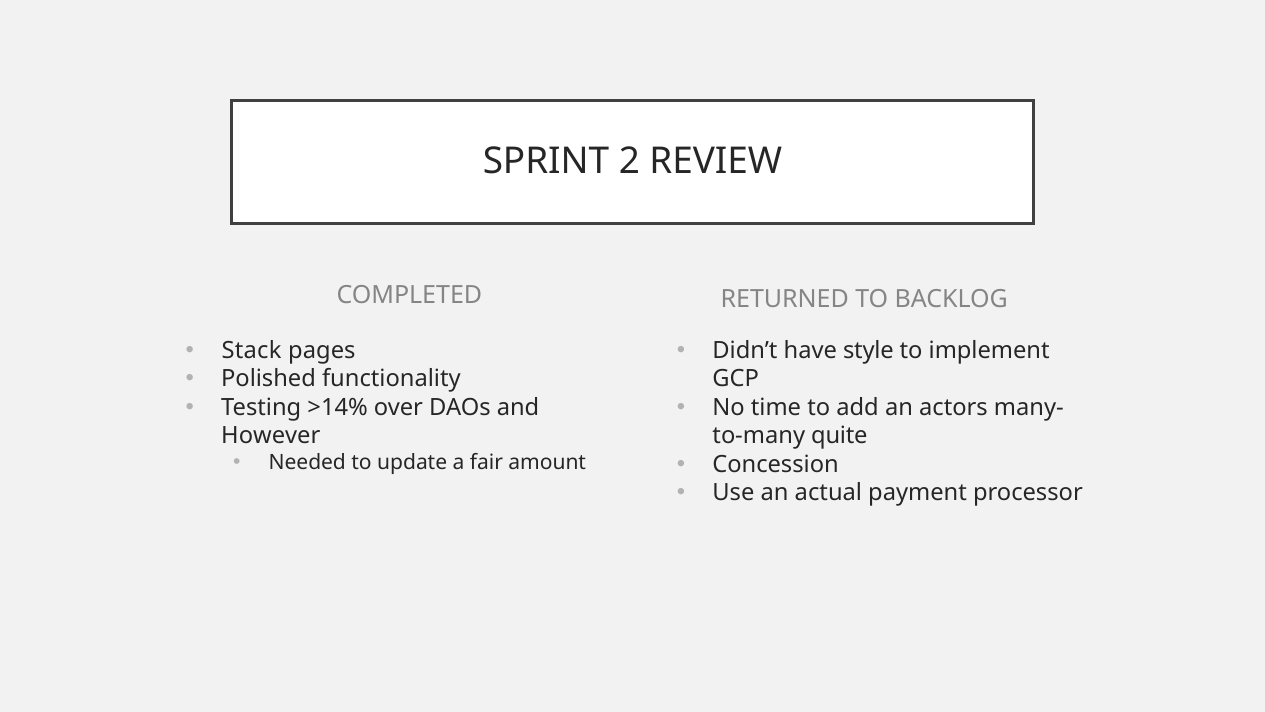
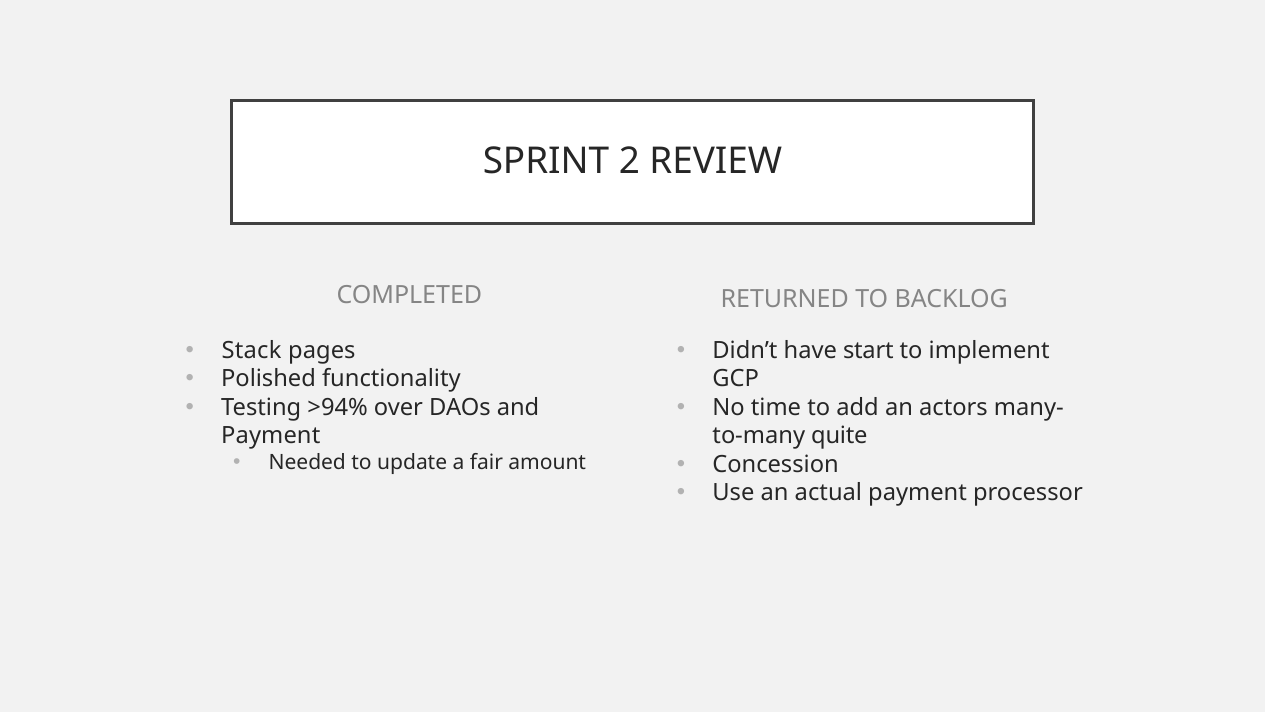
style: style -> start (868, 350)
>14%: >14% -> >94% (338, 407)
However: However -> Payment (271, 436)
